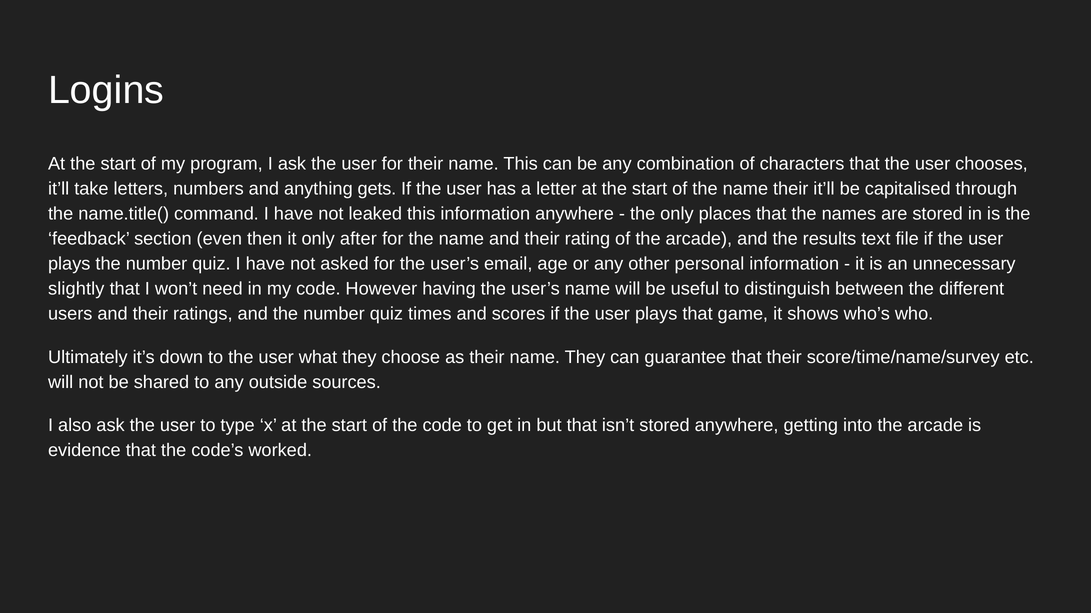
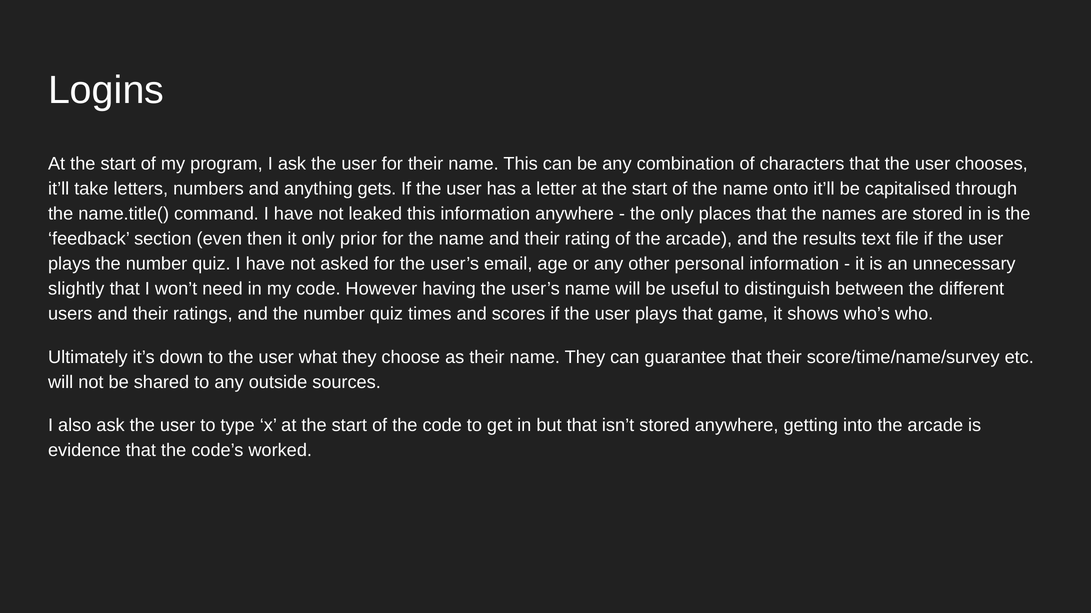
name their: their -> onto (791, 189)
after: after -> prior (358, 239)
